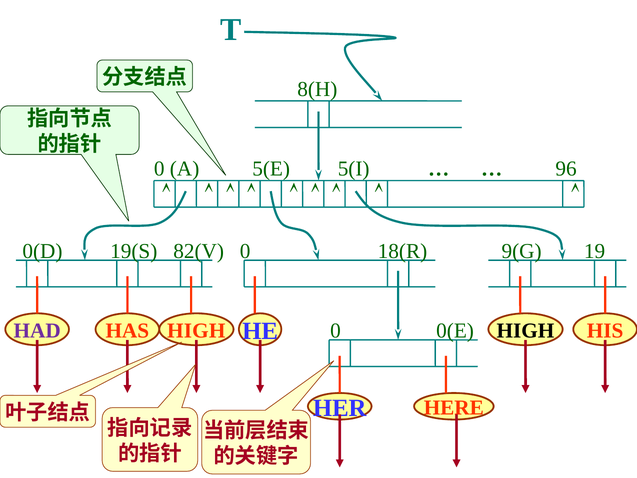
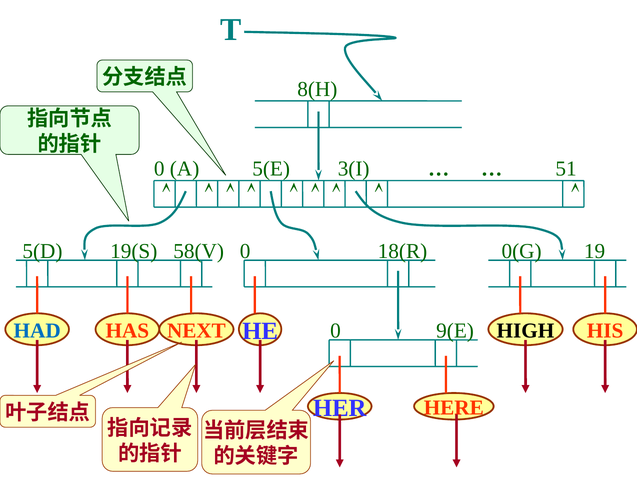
5(I: 5(I -> 3(I (354, 169)
96: 96 -> 51 (566, 169)
0(D: 0(D -> 5(D (42, 251)
82(V: 82(V -> 58(V (199, 251)
9(G: 9(G -> 0(G (522, 251)
HAD colour: purple -> blue (37, 331)
HAS HIGH: HIGH -> NEXT (196, 331)
0(E: 0(E -> 9(E (455, 331)
